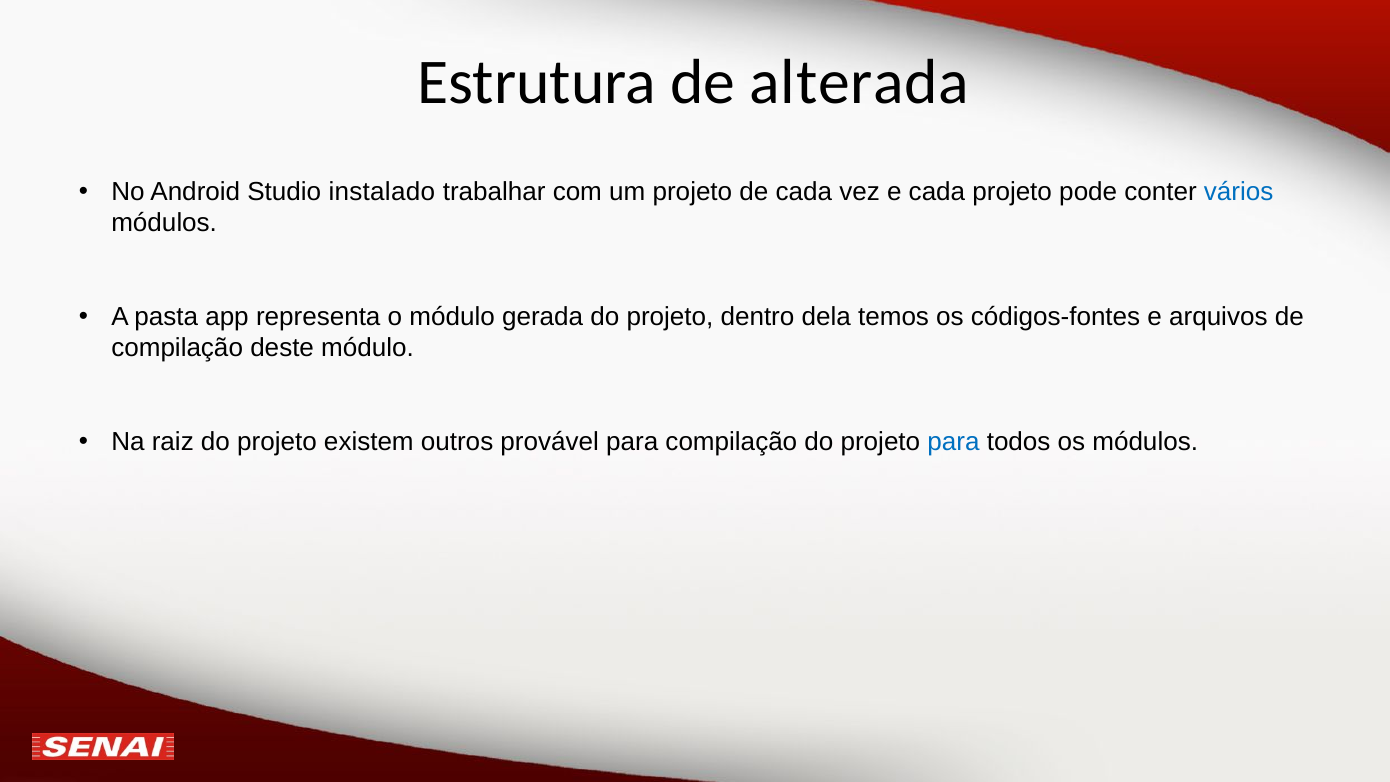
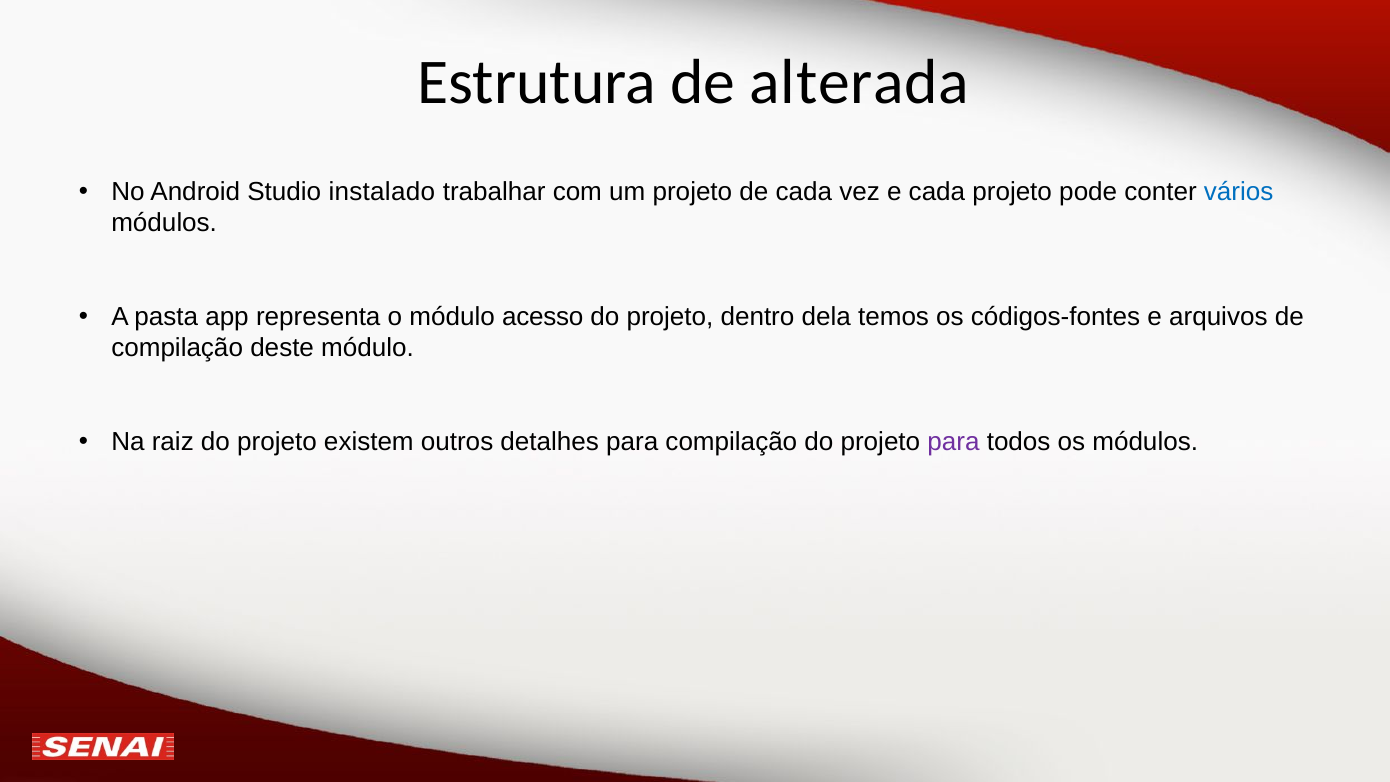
gerada: gerada -> acesso (543, 317)
provável: provável -> detalhes (550, 442)
para colour: blue -> purple (953, 442)
